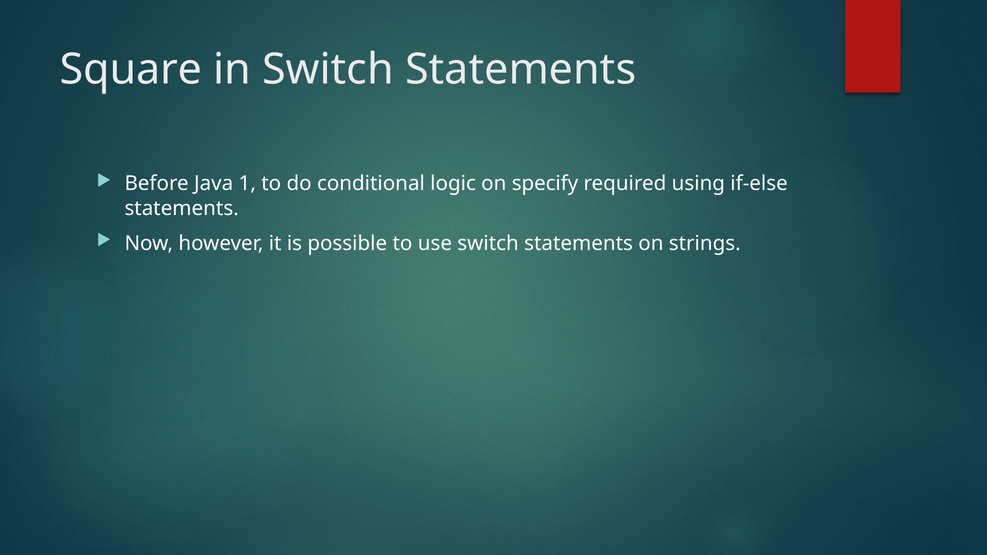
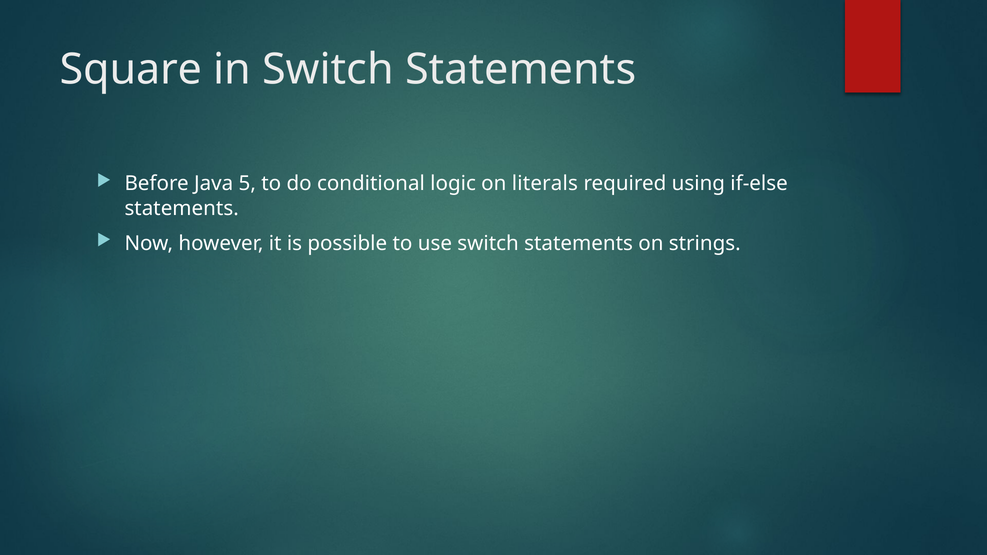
1: 1 -> 5 (247, 184)
specify: specify -> literals (545, 184)
